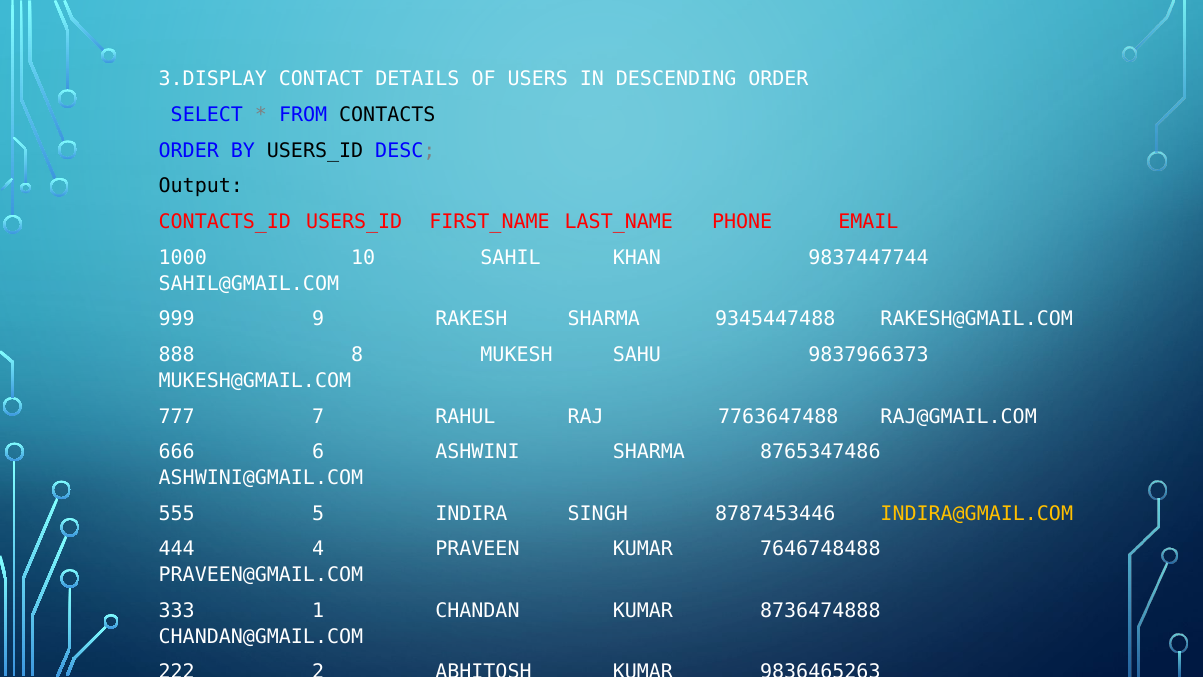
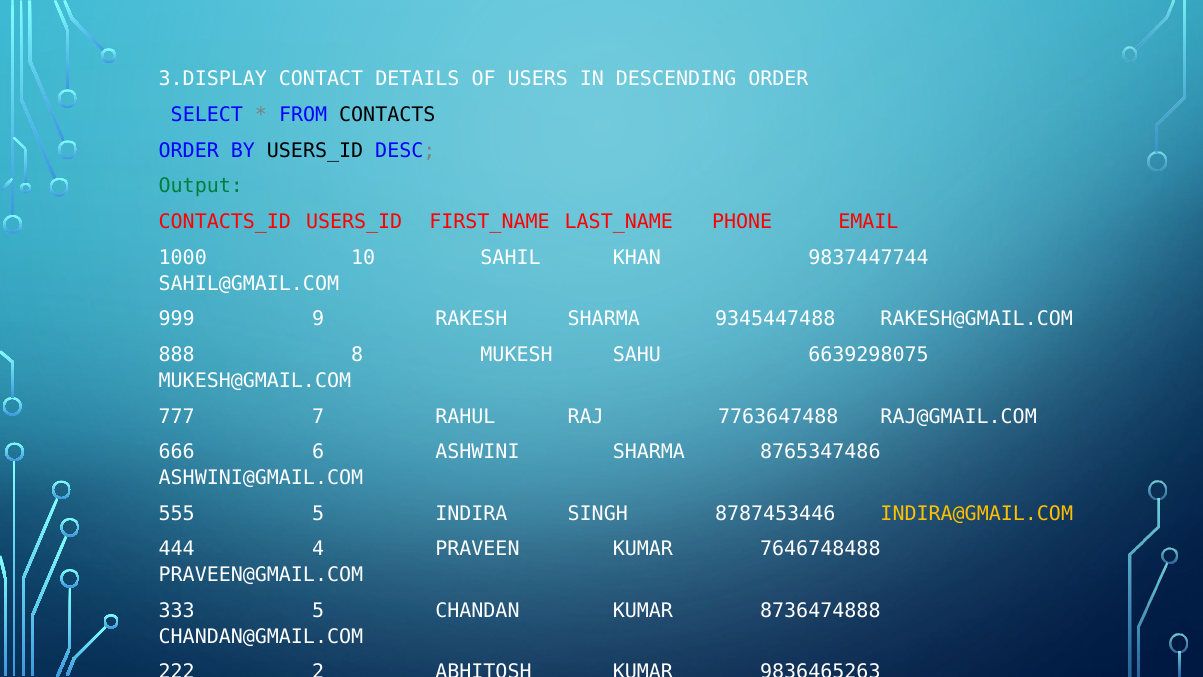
Output colour: black -> green (201, 186)
9837966373: 9837966373 -> 6639298075 (868, 355)
333 1: 1 -> 5 (318, 611)
